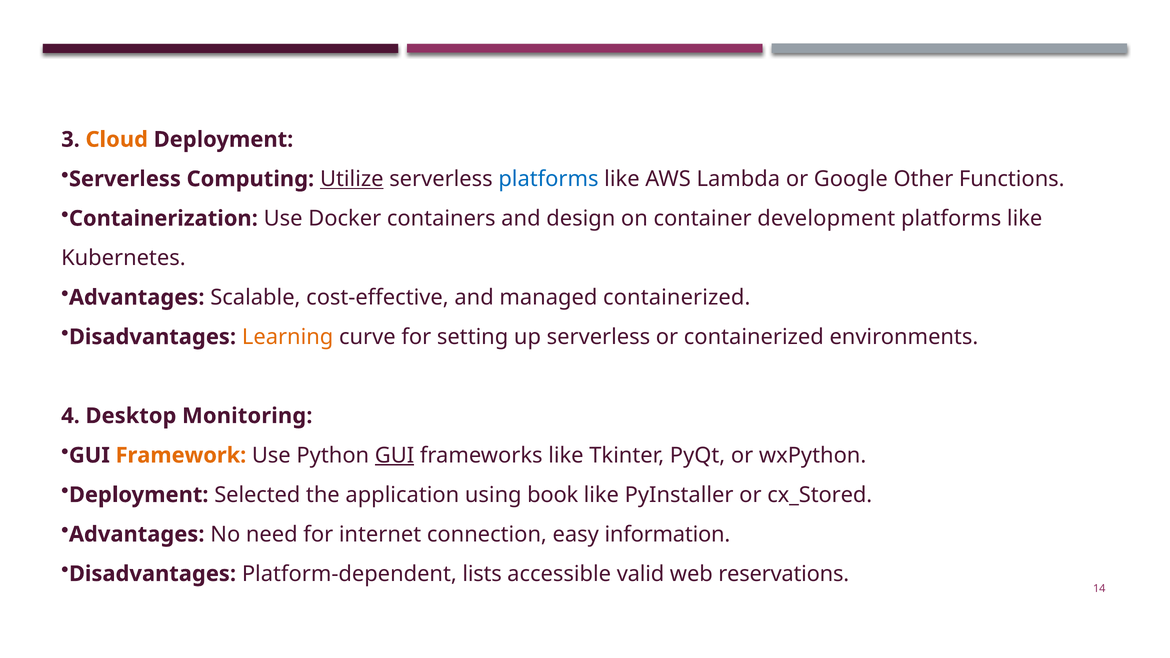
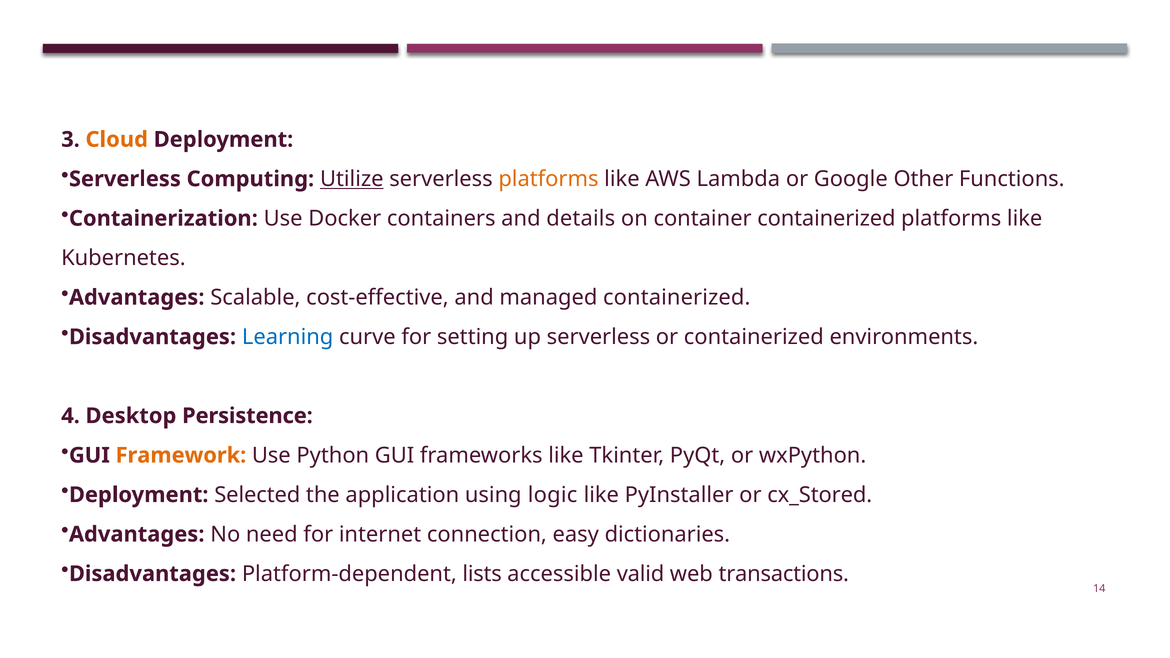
platforms colour: blue -> orange (548, 179)
design: design -> details (581, 219)
container development: development -> containerized (826, 219)
Learning colour: orange -> blue (288, 337)
Monitoring: Monitoring -> Persistence (247, 416)
GUI underline: present -> none (395, 455)
book: book -> logic (553, 495)
information: information -> dictionaries (667, 534)
reservations: reservations -> transactions (784, 574)
